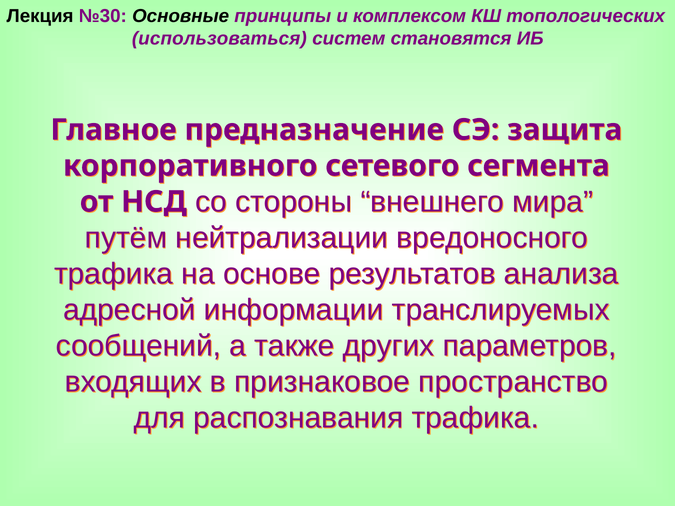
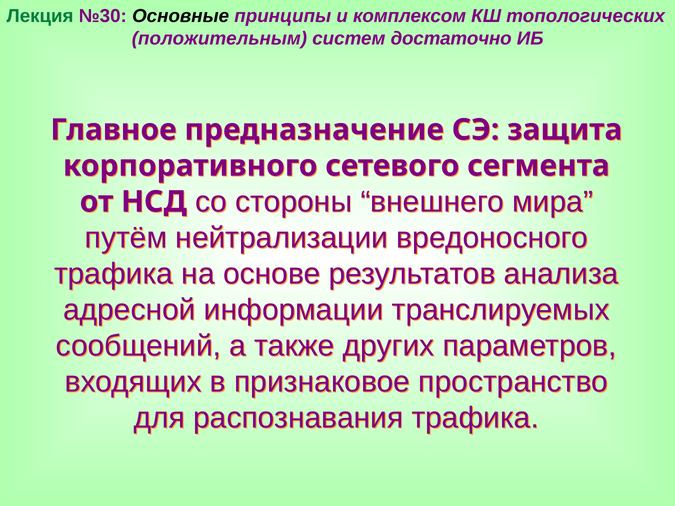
Лекция colour: black -> green (40, 16)
использоваться: использоваться -> положительным (219, 38)
становятся: становятся -> достаточно (451, 38)
